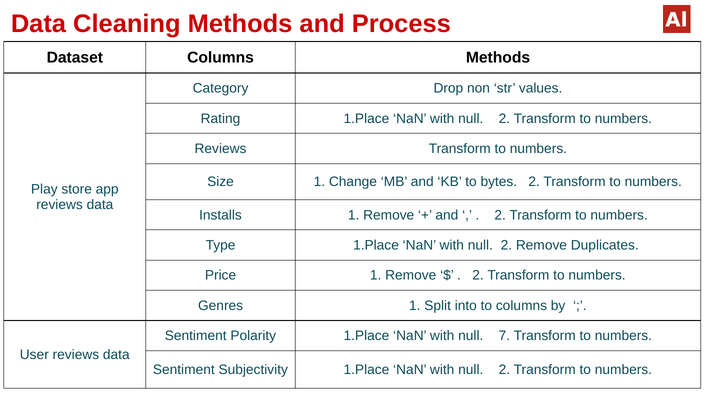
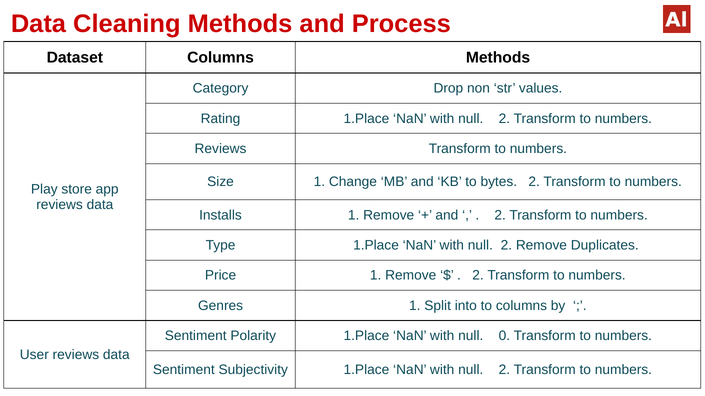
7: 7 -> 0 (504, 336)
